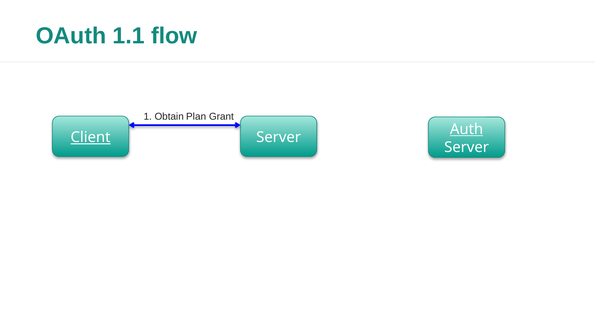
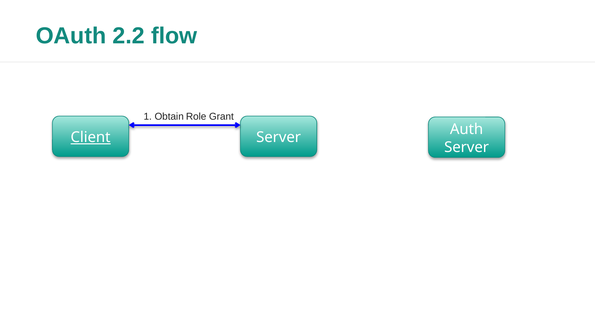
1.1: 1.1 -> 2.2 (129, 36)
Plan: Plan -> Role (196, 117)
Auth underline: present -> none (467, 129)
